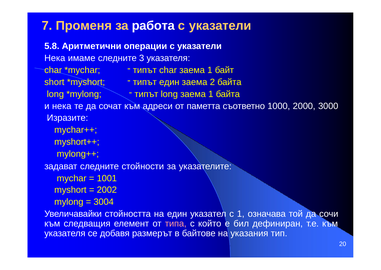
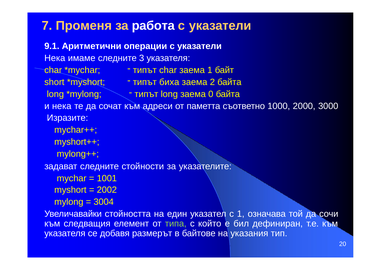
5.8: 5.8 -> 9.1 (52, 46)
типът един: един -> биха (169, 82)
long заема 1: 1 -> 0 (211, 94)
типа colour: pink -> light green (176, 223)
